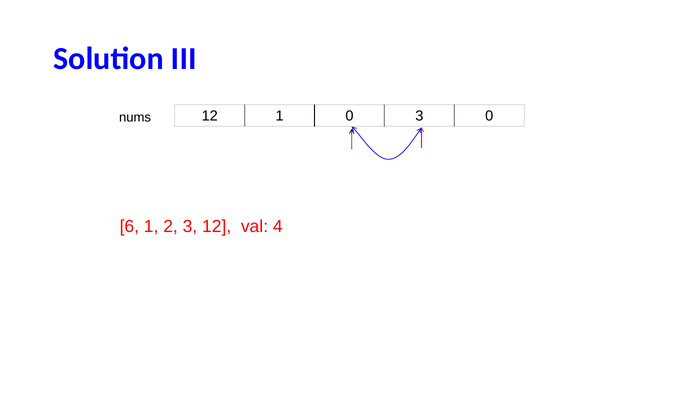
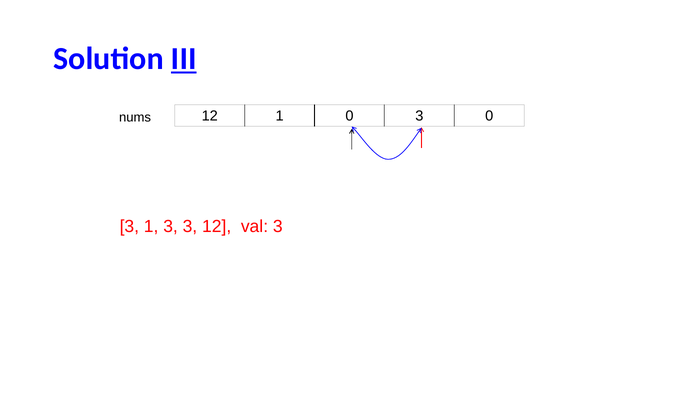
III underline: none -> present (184, 59)
6: 6 -> 3 (129, 227)
1 2: 2 -> 3 (171, 227)
val 4: 4 -> 3 (278, 227)
